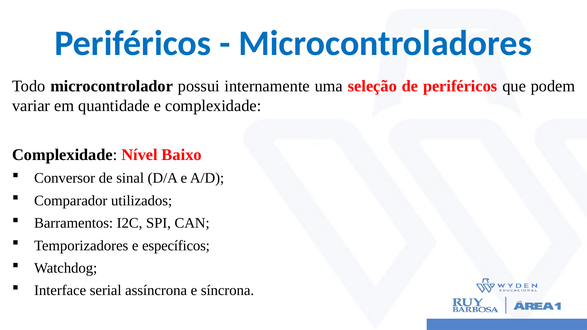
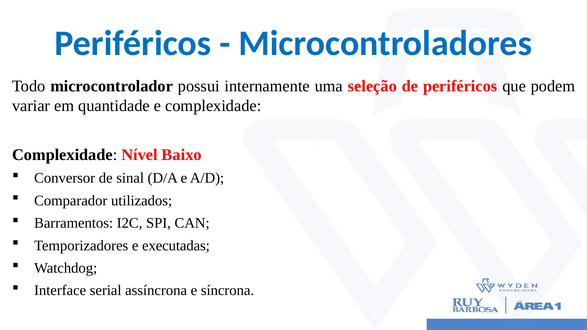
específicos: específicos -> executadas (176, 246)
